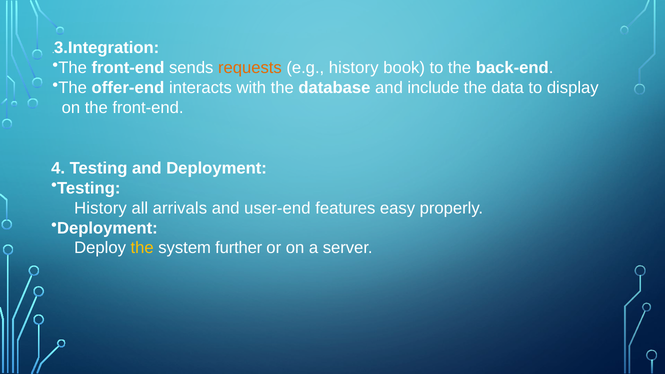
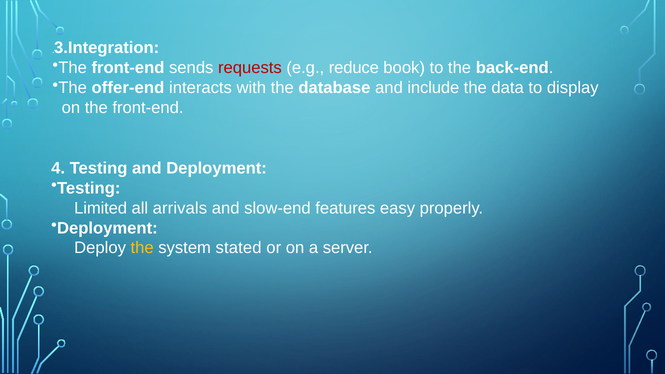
requests colour: orange -> red (250, 68)
e.g history: history -> reduce (354, 68)
History: History -> Limited (101, 208)
user-end: user-end -> slow-end (277, 208)
further: further -> stated (239, 248)
